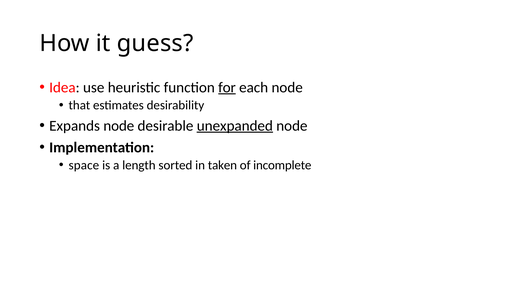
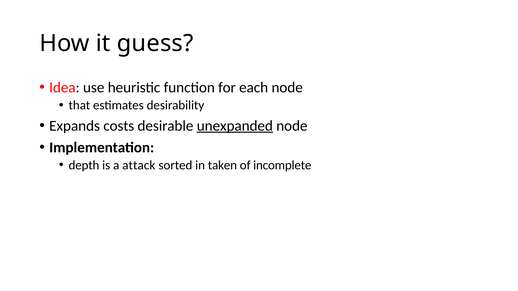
for underline: present -> none (227, 88)
Expands node: node -> costs (119, 126)
space: space -> depth (84, 165)
length: length -> attack (139, 165)
